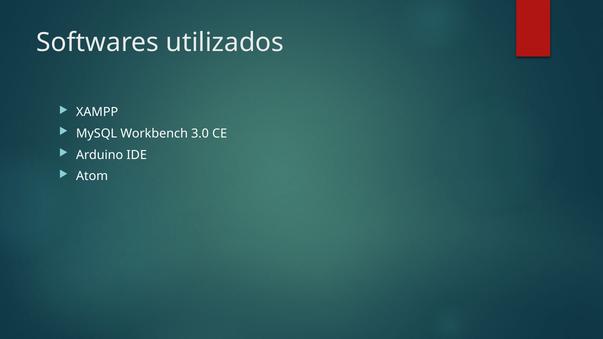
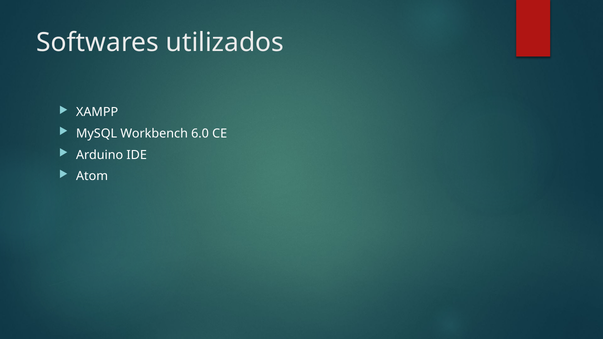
3.0: 3.0 -> 6.0 (200, 134)
